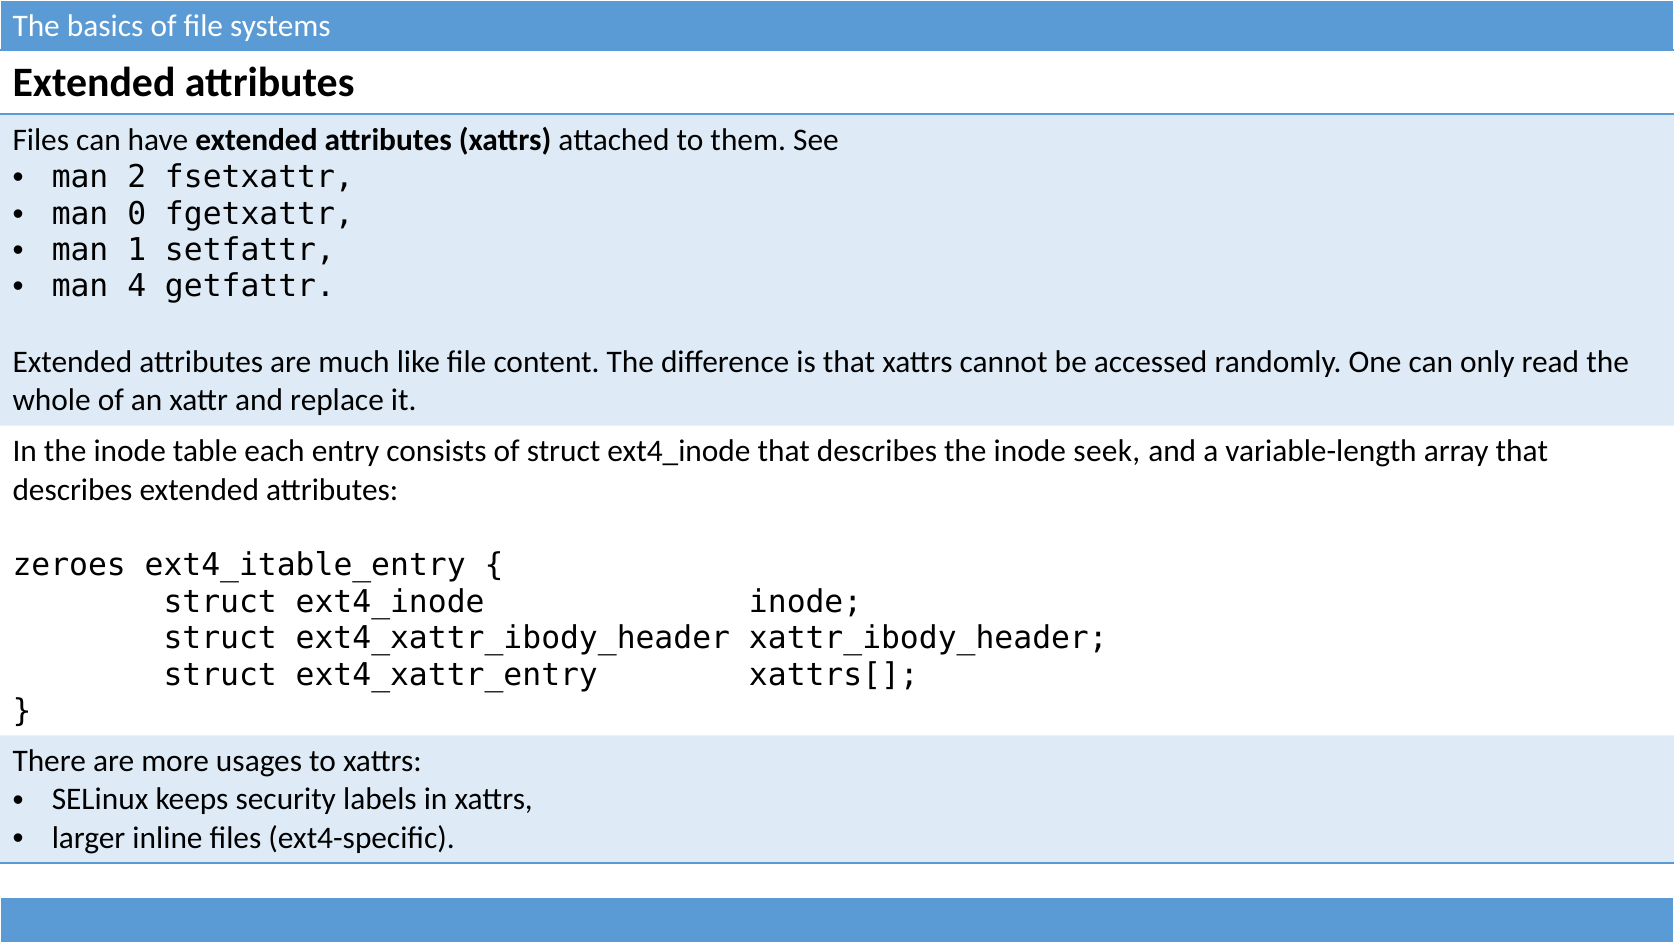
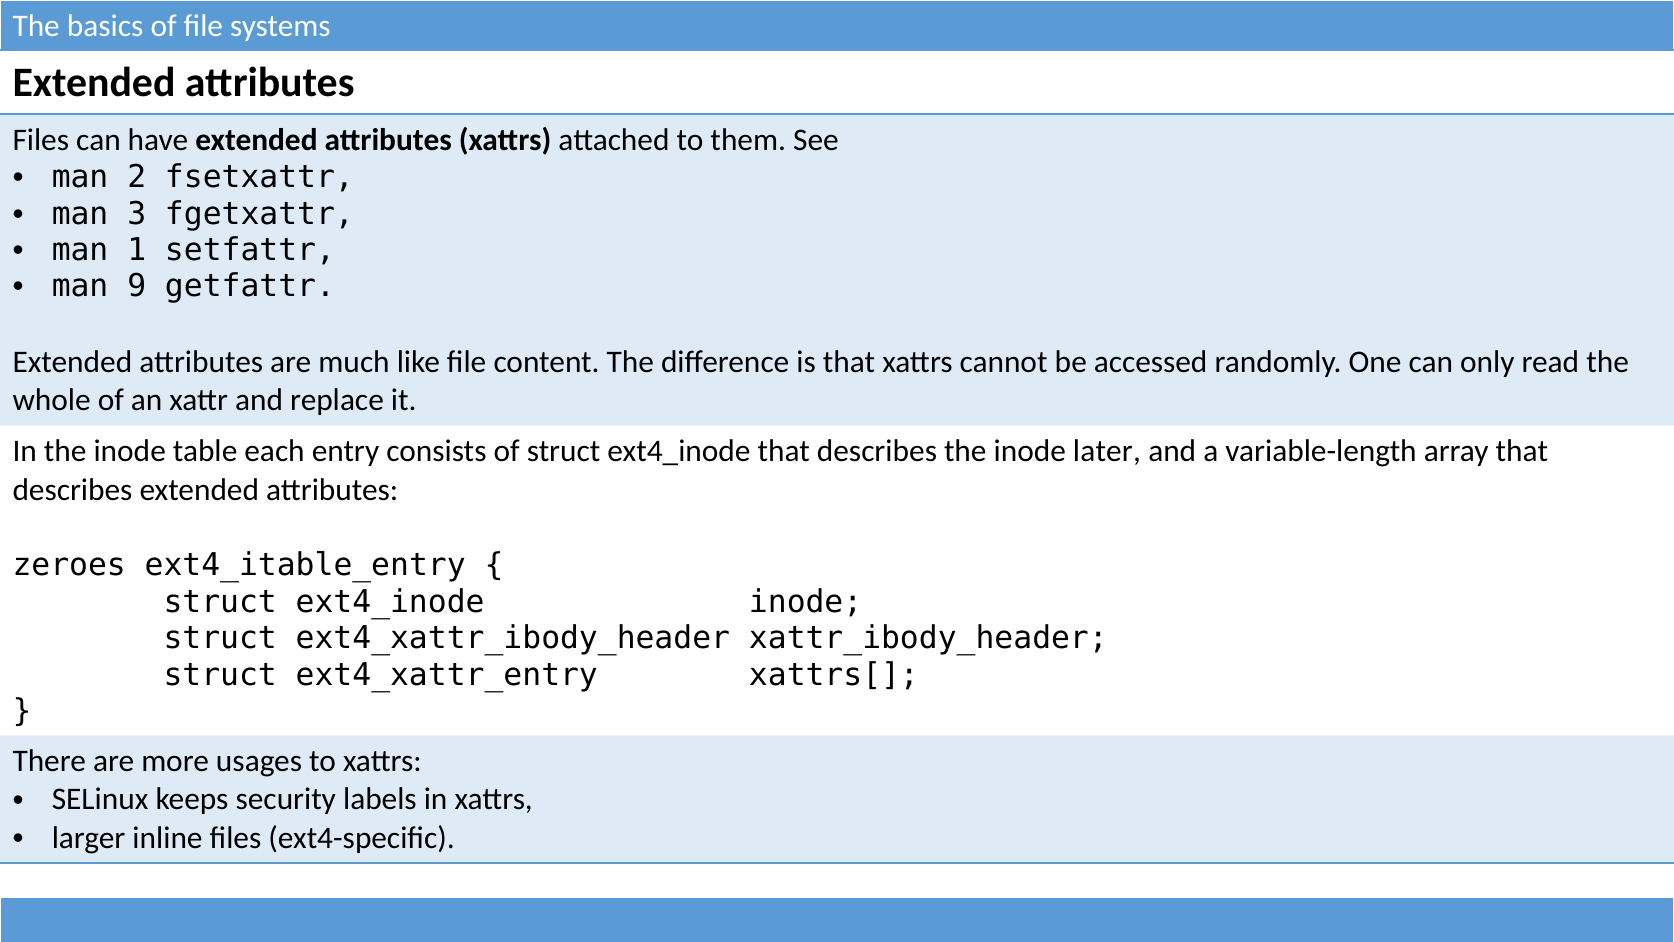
0: 0 -> 3 (137, 214)
4: 4 -> 9 (137, 286)
seek: seek -> later (1107, 451)
